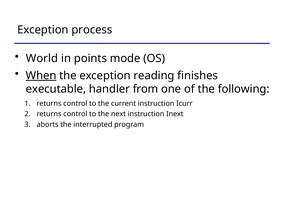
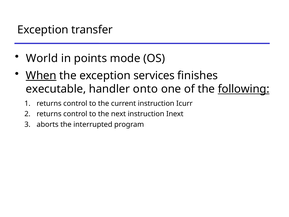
process: process -> transfer (92, 30)
reading: reading -> services (154, 75)
from: from -> onto (145, 89)
following underline: none -> present (244, 89)
